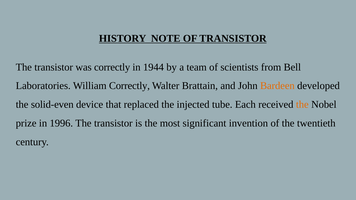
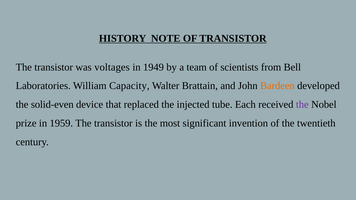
was correctly: correctly -> voltages (112, 67)
1944: 1944 -> 1949 (153, 67)
William Correctly: Correctly -> Capacity (129, 86)
the colour: orange -> purple (302, 105)
1996: 1996 -> 1959 (61, 123)
